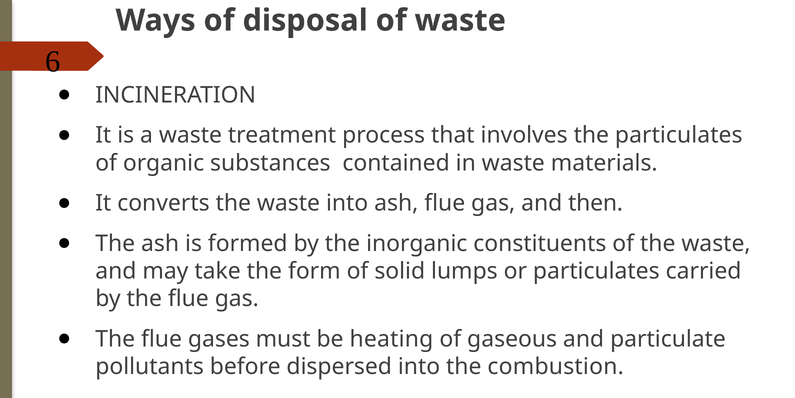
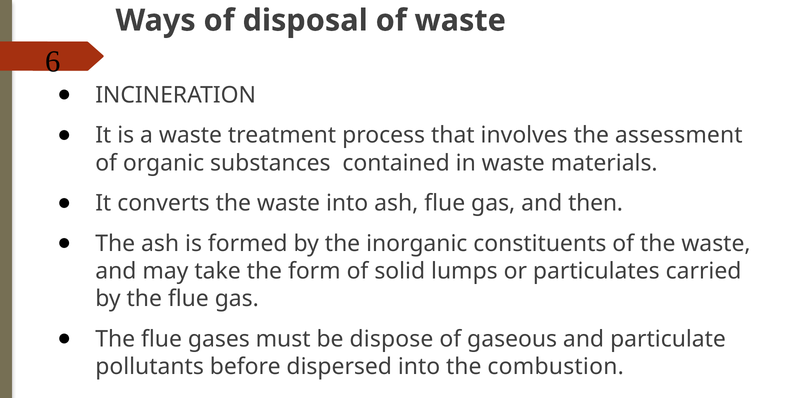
the particulates: particulates -> assessment (679, 135)
heating: heating -> dispose (391, 339)
